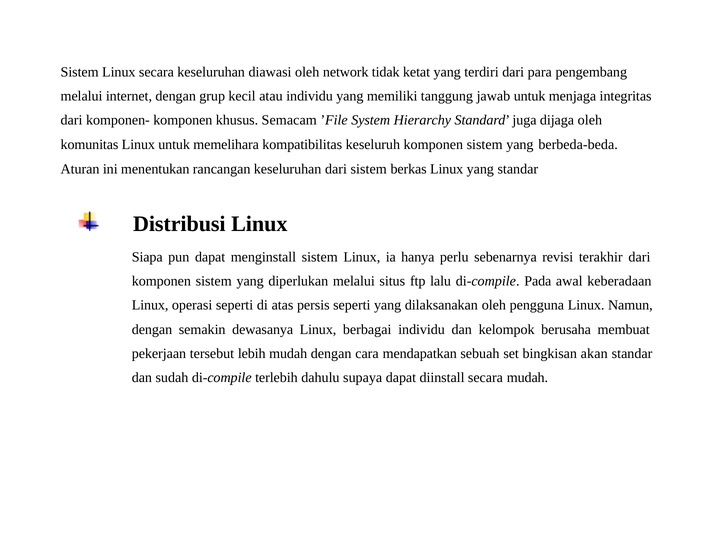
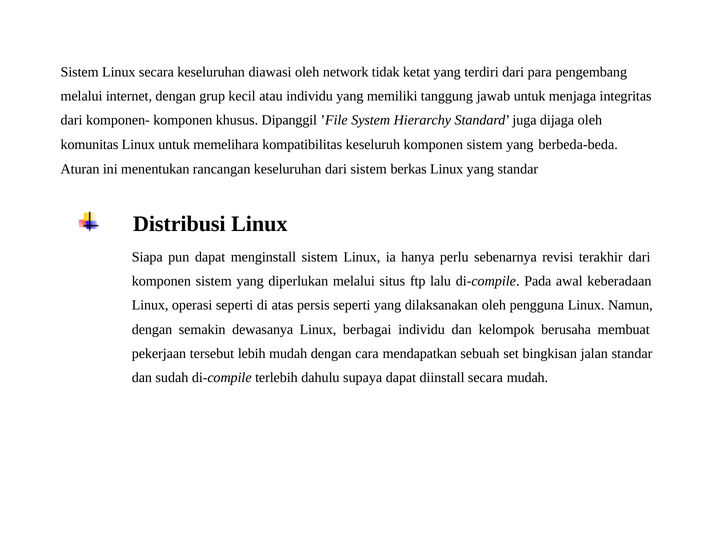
Semacam: Semacam -> Dipanggil (289, 120)
akan: akan -> jalan (594, 353)
